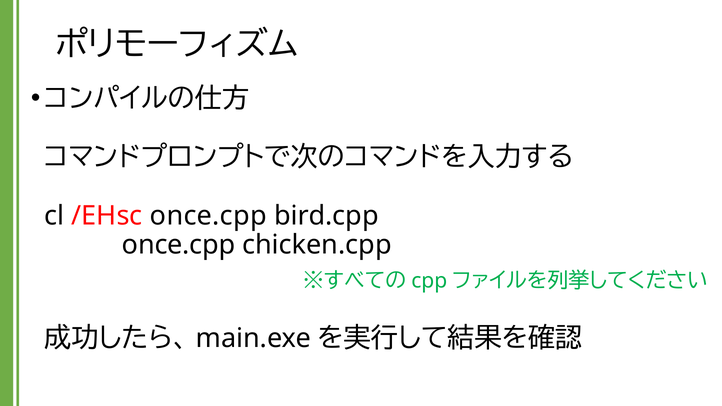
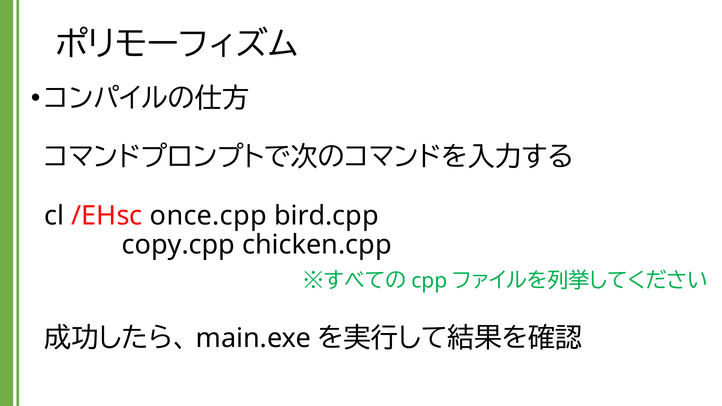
once.cpp: once.cpp -> copy.cpp (178, 245)
